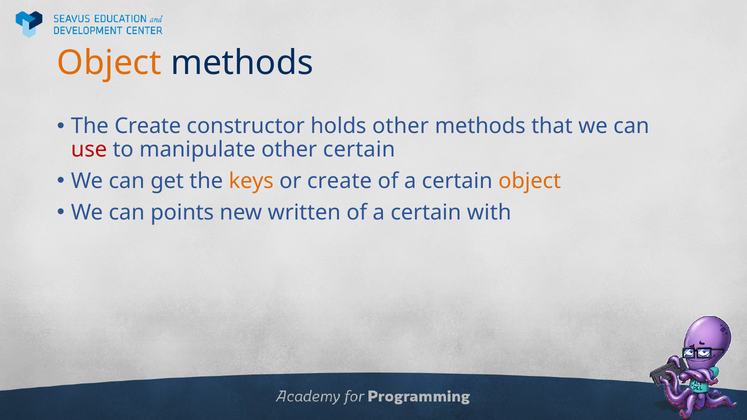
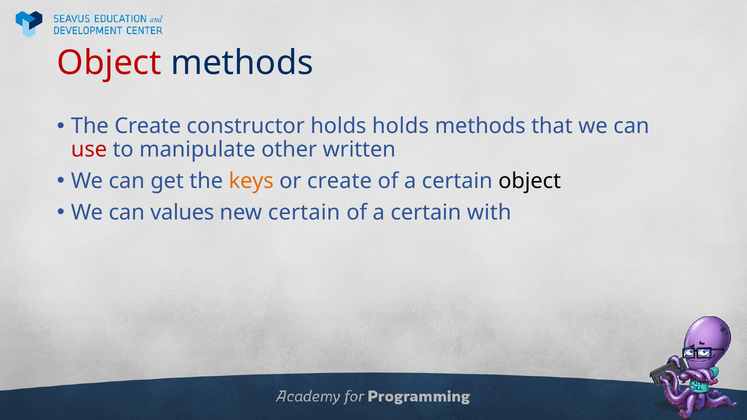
Object colour: orange -> red (109, 63)
holds other: other -> holds (401, 126)
other certain: certain -> written (359, 150)
object colour: orange -> black (530, 181)
points: points -> values (182, 212)
new written: written -> certain (304, 212)
